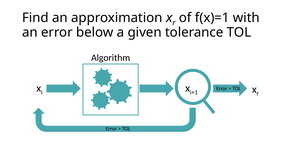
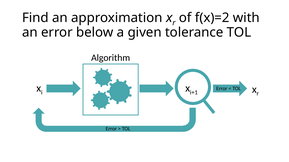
f(x)=1: f(x)=1 -> f(x)=2 (212, 18)
